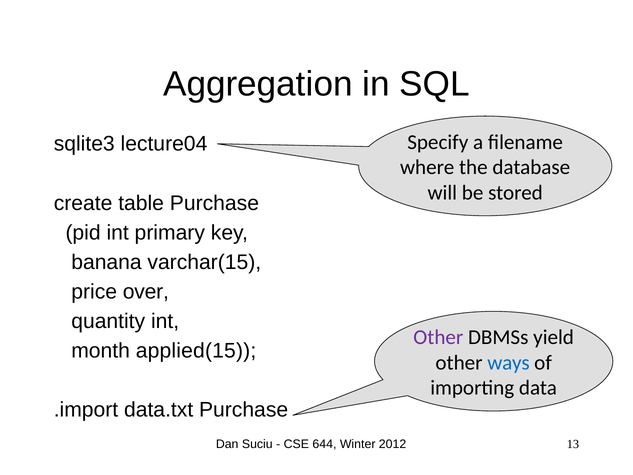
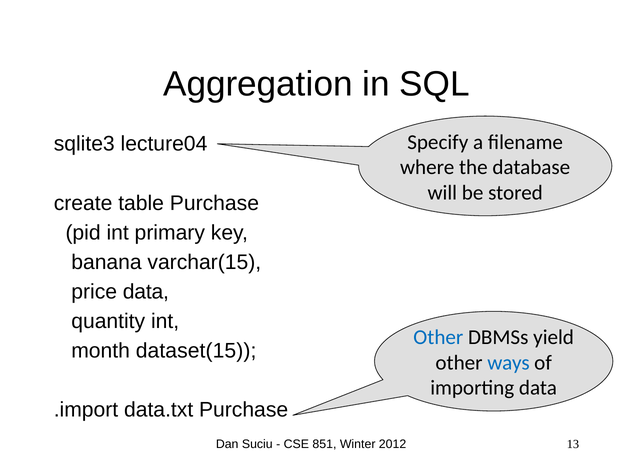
price over: over -> data (146, 292)
Other colour: purple -> blue (438, 337)
applied(15: applied(15 -> dataset(15 (196, 351)
644: 644 -> 851 (324, 444)
